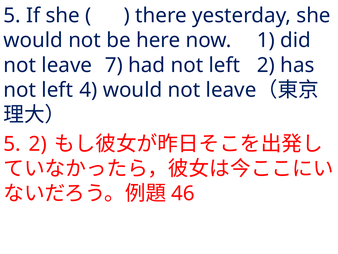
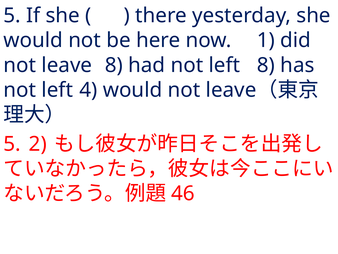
leave 7: 7 -> 8 (114, 65)
left 2: 2 -> 8 (266, 65)
